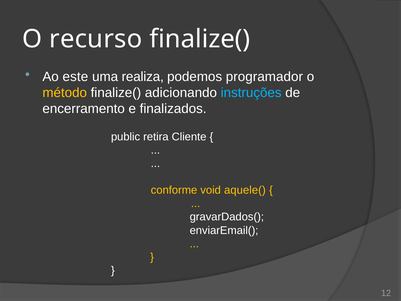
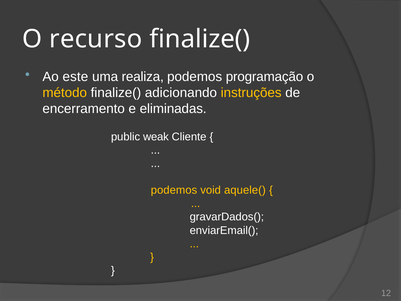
programador: programador -> programação (264, 77)
instruções colour: light blue -> yellow (251, 93)
finalizados: finalizados -> eliminadas (173, 109)
retira: retira -> weak (156, 137)
conforme: conforme -> podemos (174, 190)
